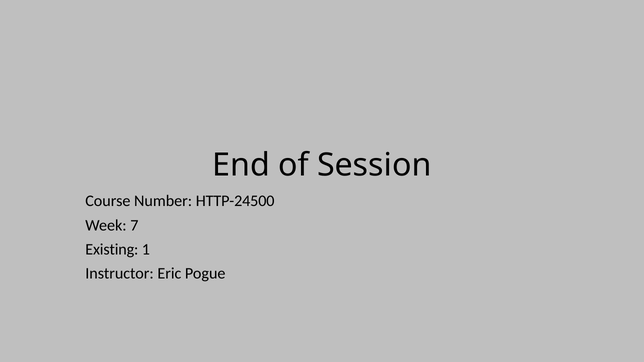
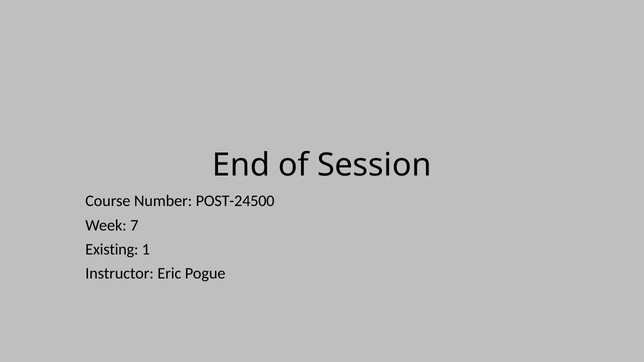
HTTP-24500: HTTP-24500 -> POST-24500 (235, 201)
